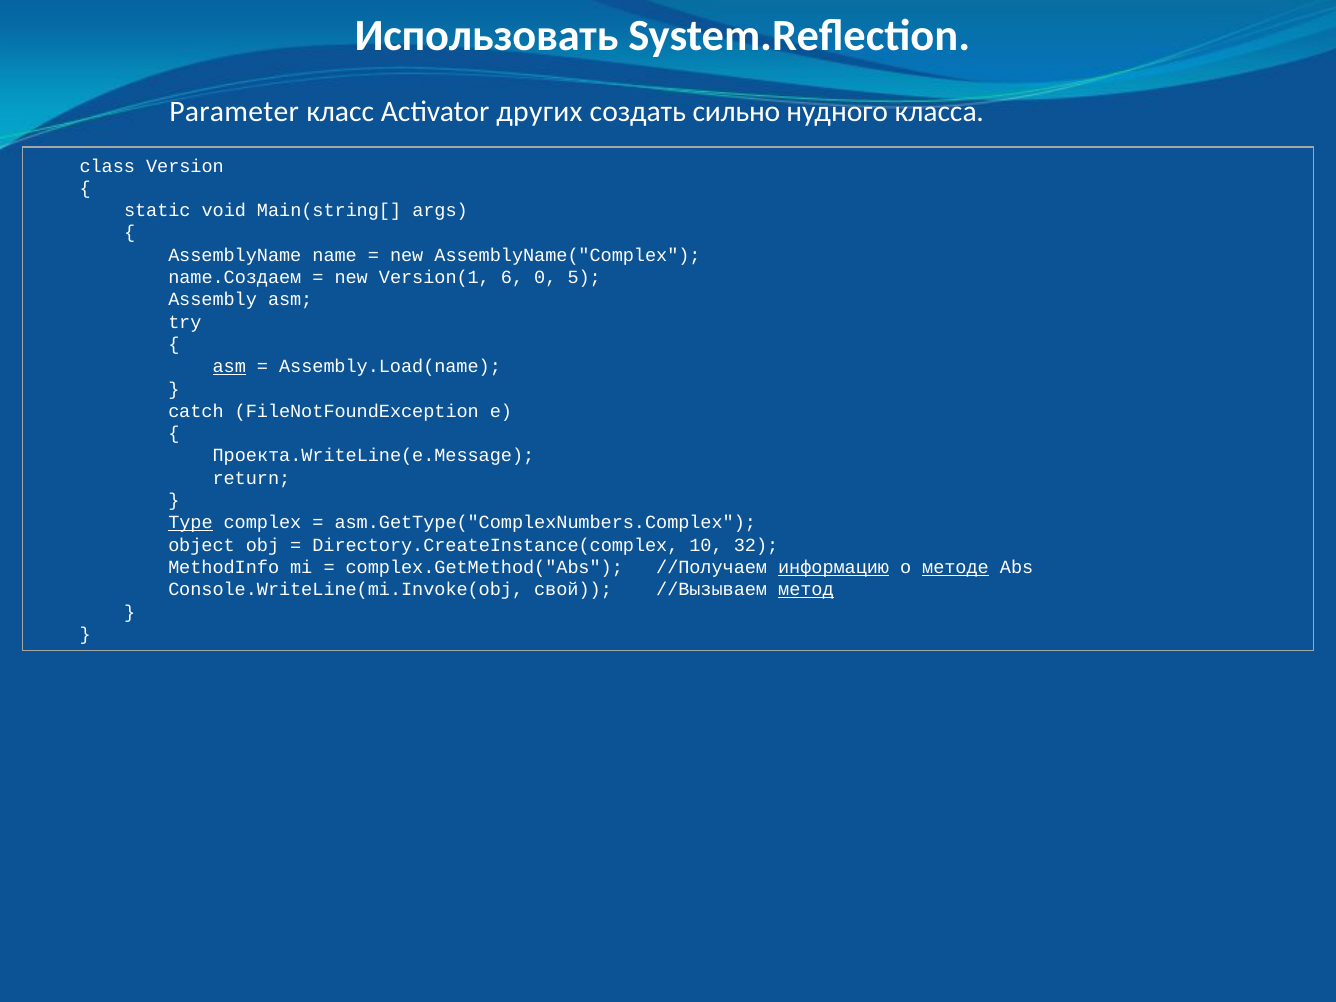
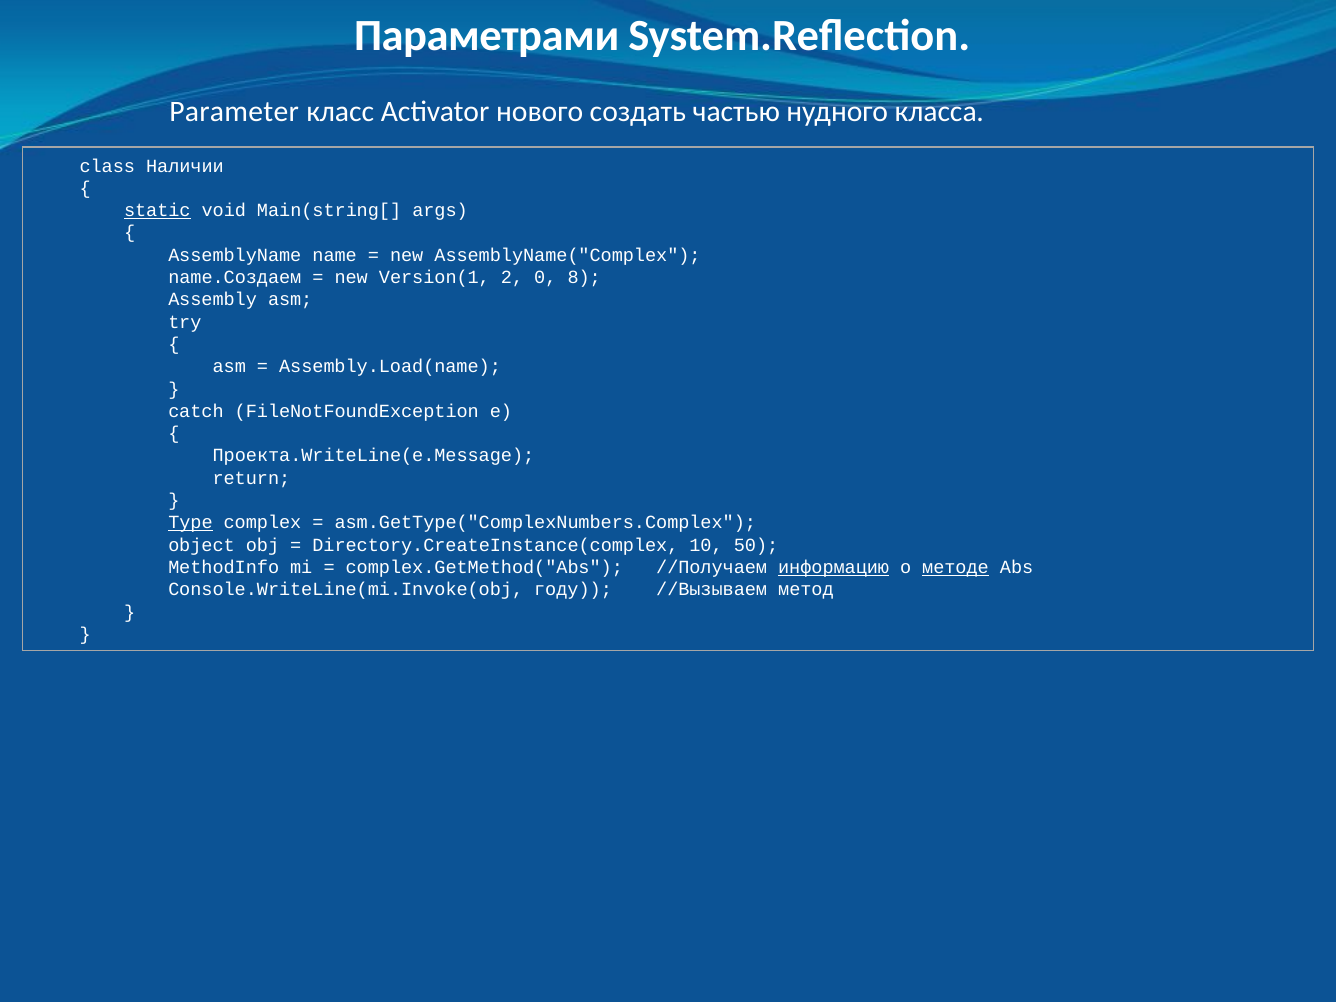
Использовать: Использовать -> Параметрами (487, 36)
других: других -> нового (540, 111)
сильно: сильно -> частью (736, 111)
Version: Version -> Наличии (185, 166)
static underline: none -> present (157, 211)
6: 6 -> 2 (512, 277)
5: 5 -> 8 (584, 277)
asm underline: present -> none (229, 367)
32: 32 -> 50 (756, 545)
свой: свой -> году (573, 590)
метод underline: present -> none (806, 590)
